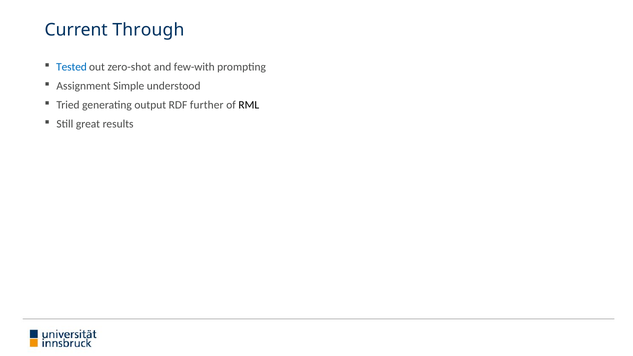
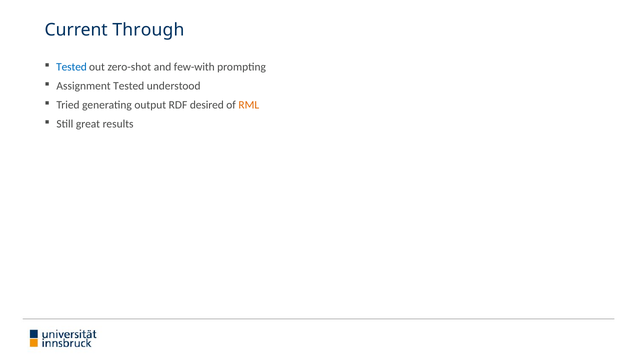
Assignment Simple: Simple -> Tested (129, 86)
further: further -> desired (207, 105)
RML colour: black -> orange (249, 105)
